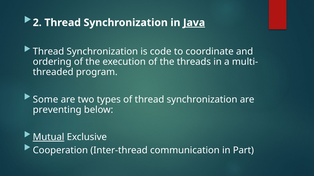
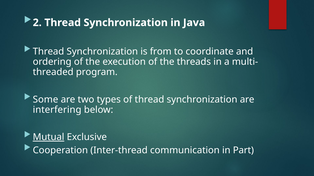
Java underline: present -> none (194, 23)
code: code -> from (161, 52)
preventing: preventing -> interfering (57, 110)
